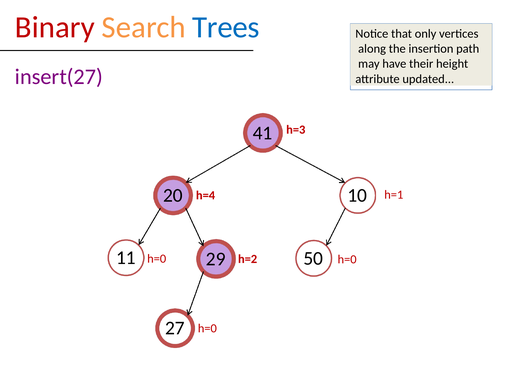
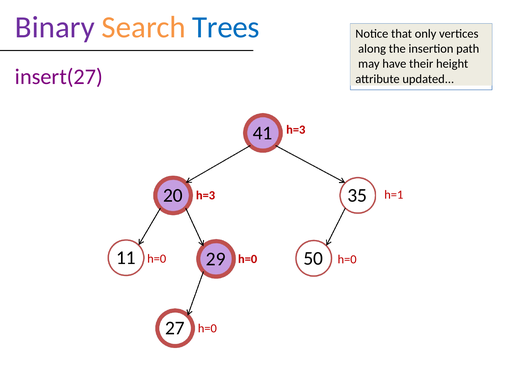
Binary colour: red -> purple (55, 27)
10: 10 -> 35 (357, 196)
h=4: h=4 -> h=3 (206, 195)
h=2: h=2 -> h=0 (248, 259)
